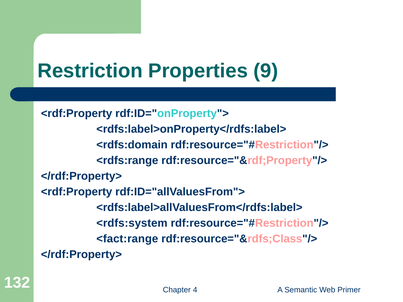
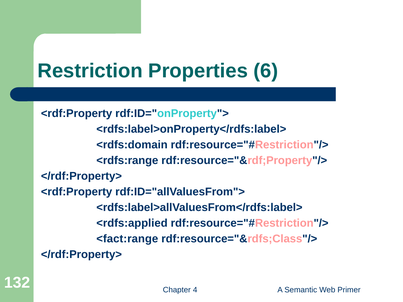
9: 9 -> 6 (266, 71)
<rdfs:system: <rdfs:system -> <rdfs:applied (132, 223)
